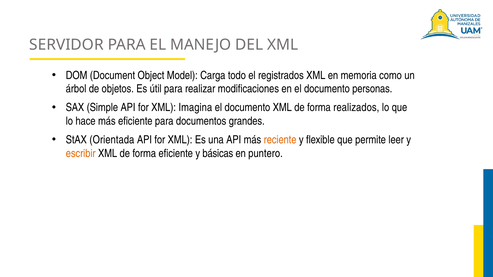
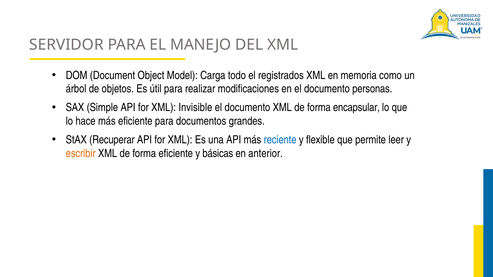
Imagina: Imagina -> Invisible (195, 108)
realizados: realizados -> encapsular (356, 108)
Orientada: Orientada -> Recuperar (112, 140)
reciente colour: orange -> blue (280, 140)
puntero: puntero -> anterior (266, 154)
